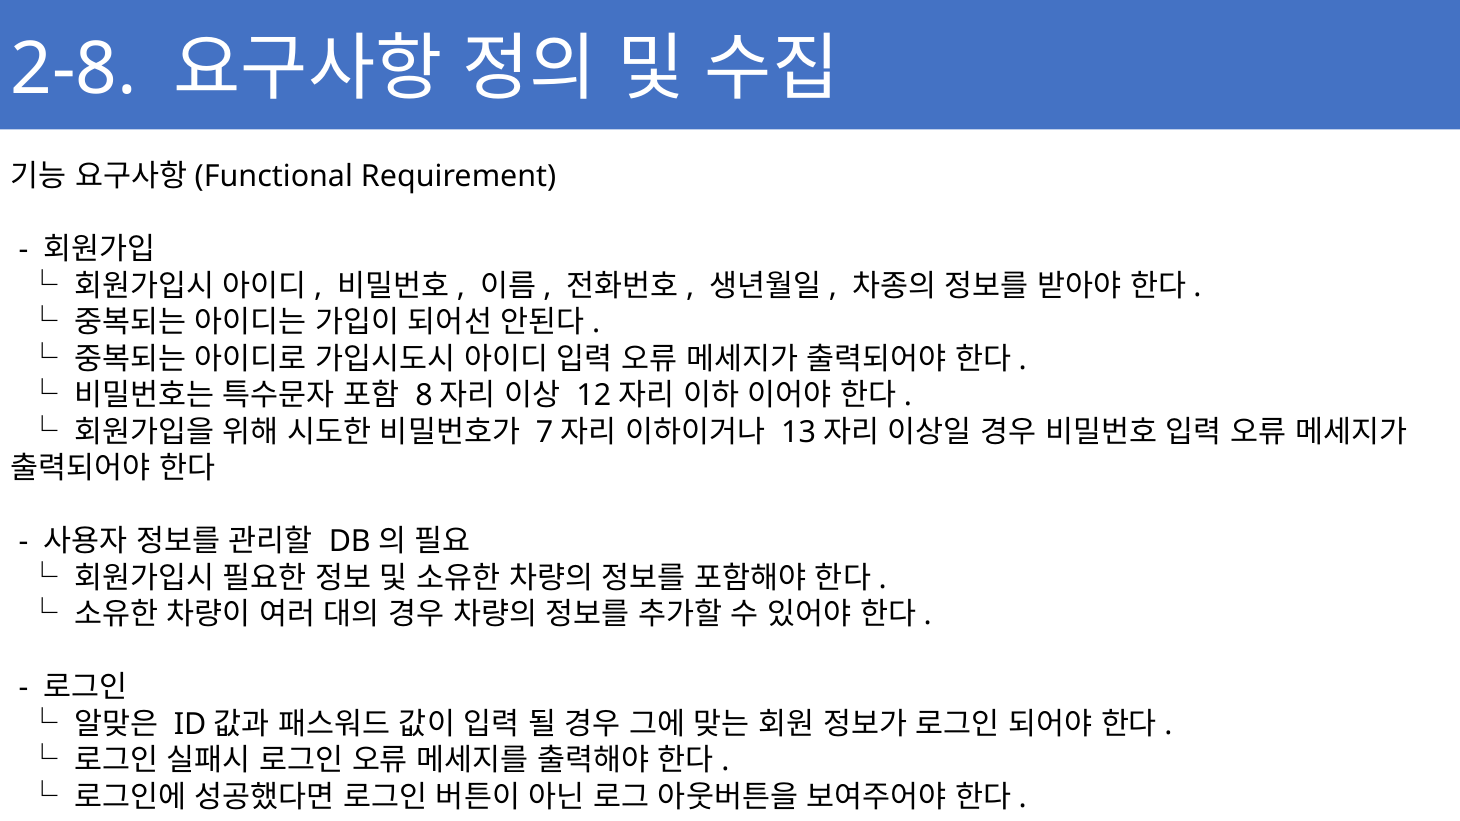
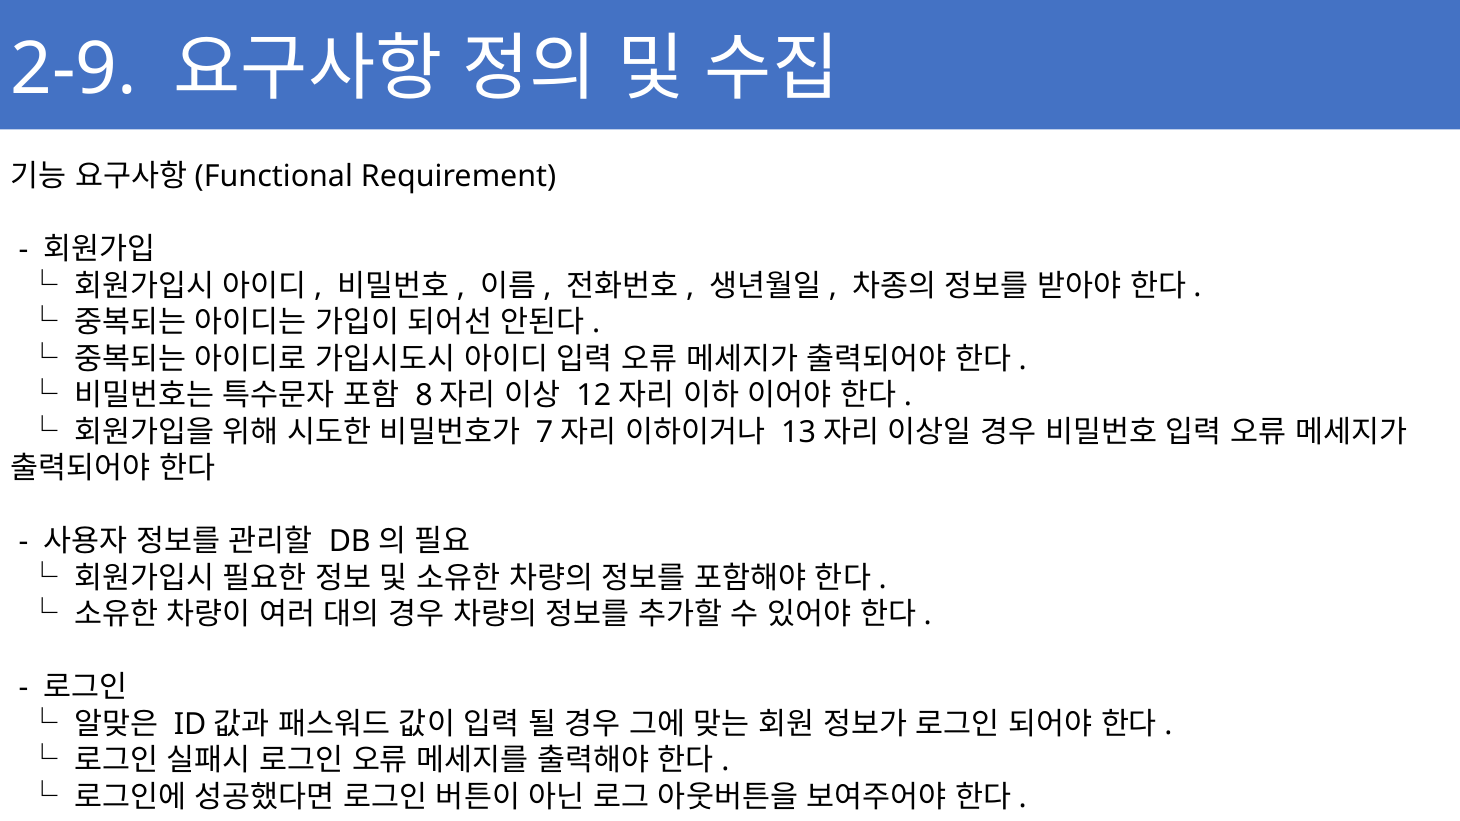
2-8: 2-8 -> 2-9 (74, 70)
